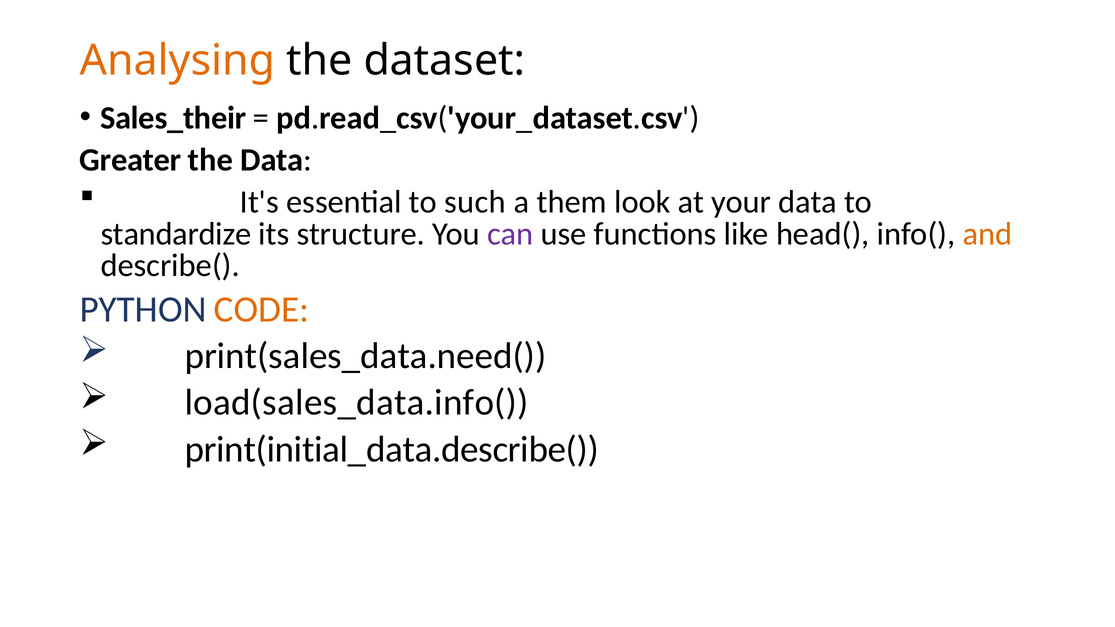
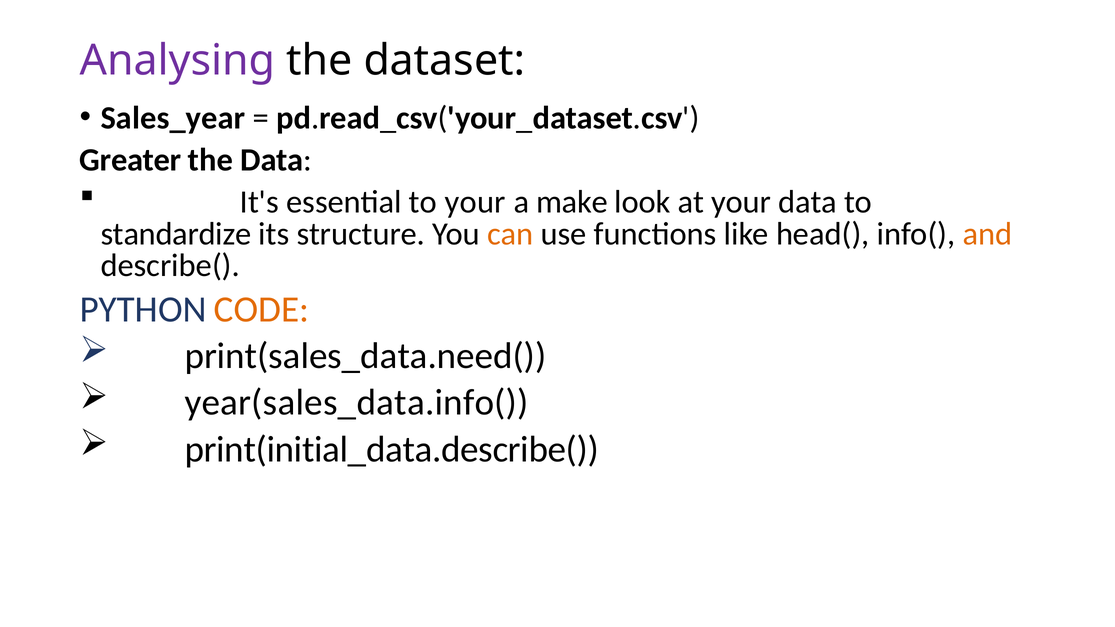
Analysing colour: orange -> purple (177, 60)
Sales_their: Sales_their -> Sales_year (173, 118)
to such: such -> your (475, 202)
them: them -> make (572, 202)
can colour: purple -> orange (510, 234)
load(sales_data.info(: load(sales_data.info( -> year(sales_data.info( (357, 403)
